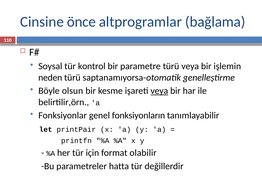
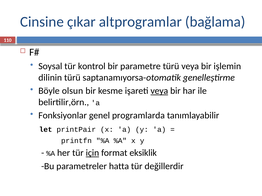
önce: önce -> çıkar (81, 22)
neden: neden -> dilinin (50, 78)
fonksiyonların: fonksiyonların -> programlarda (138, 116)
için underline: none -> present (92, 153)
olabilir: olabilir -> eksiklik (143, 153)
